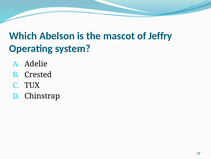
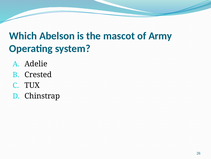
Jeffry: Jeffry -> Army (160, 36)
